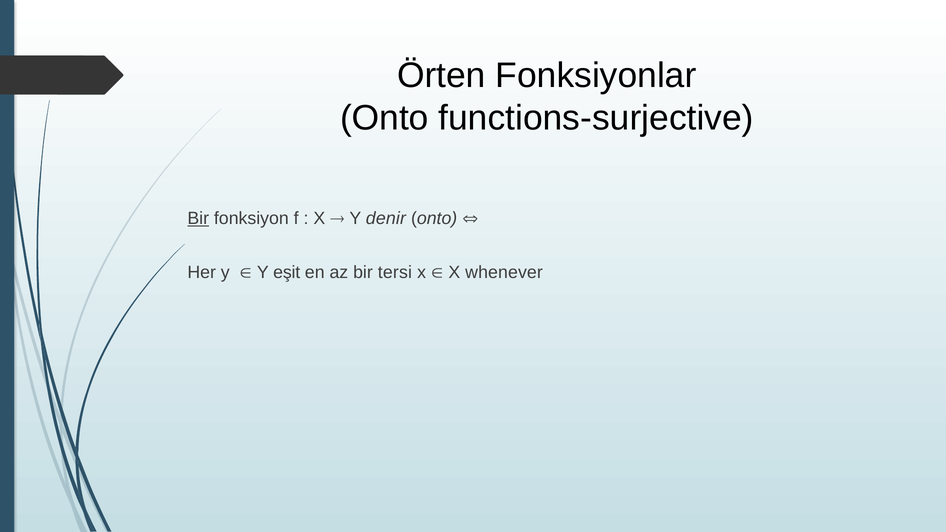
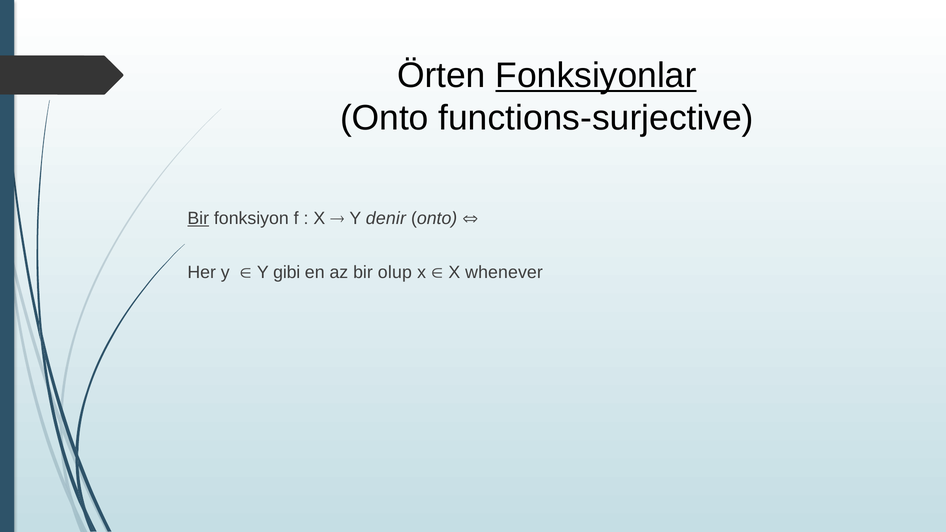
Fonksiyonlar underline: none -> present (596, 76)
eşit: eşit -> gibi (287, 272)
tersi: tersi -> olup (395, 272)
